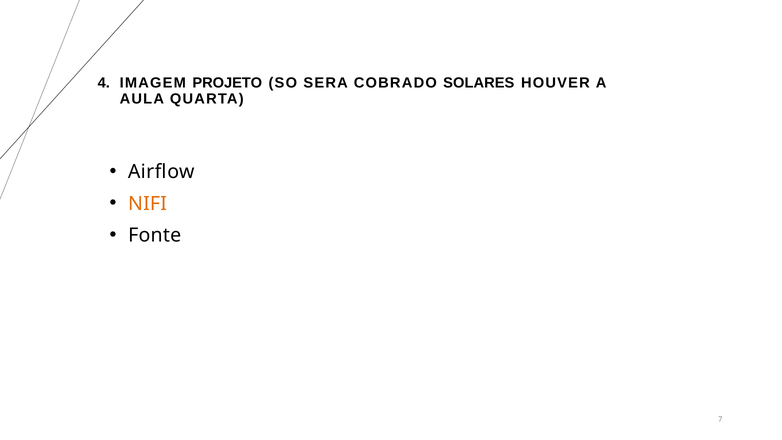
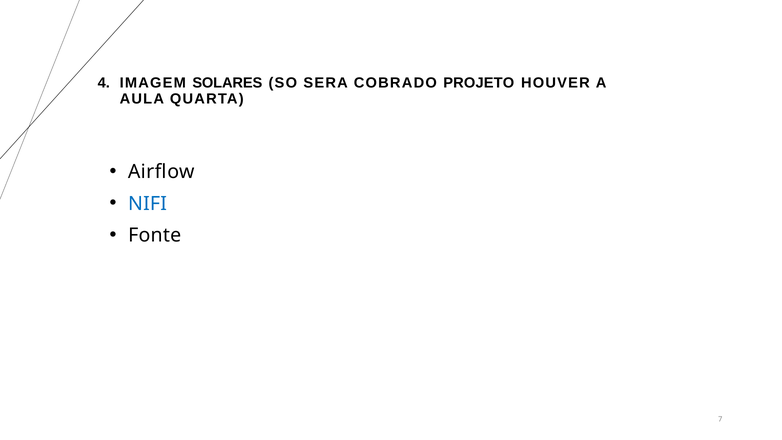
PROJETO: PROJETO -> SOLARES (227, 83)
SOLARES: SOLARES -> PROJETO (479, 83)
NIFI colour: orange -> blue (148, 204)
